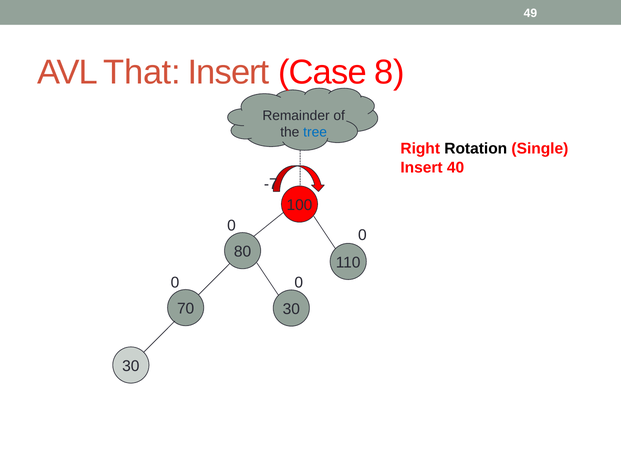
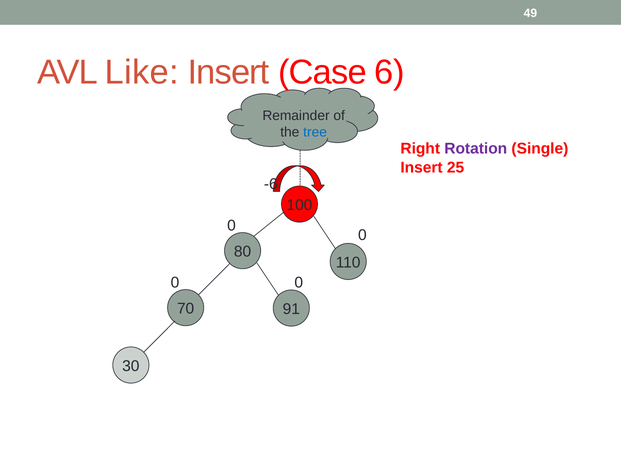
That: That -> Like (142, 72)
8: 8 -> 6 (390, 72)
Rotation colour: black -> purple (476, 149)
40: 40 -> 25 (456, 167)
-7: -7 -> -6 (271, 184)
70 30: 30 -> 91 (291, 309)
